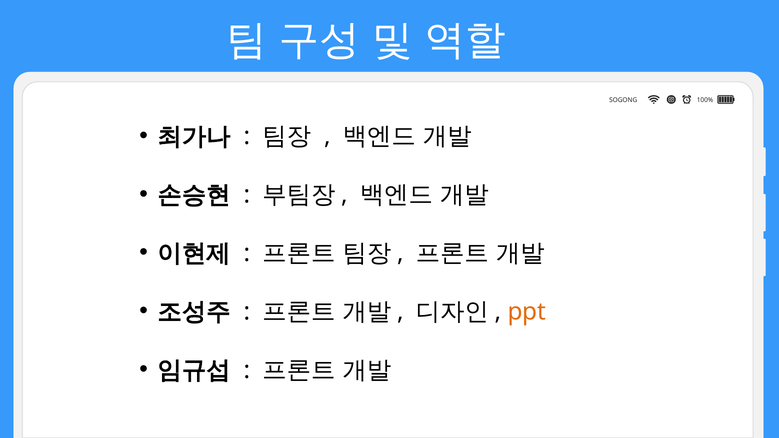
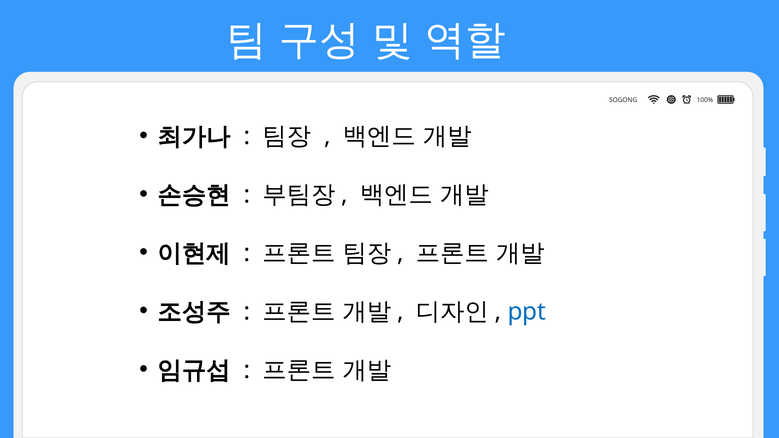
ppt colour: orange -> blue (527, 312)
